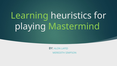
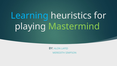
Learning colour: light green -> light blue (30, 16)
